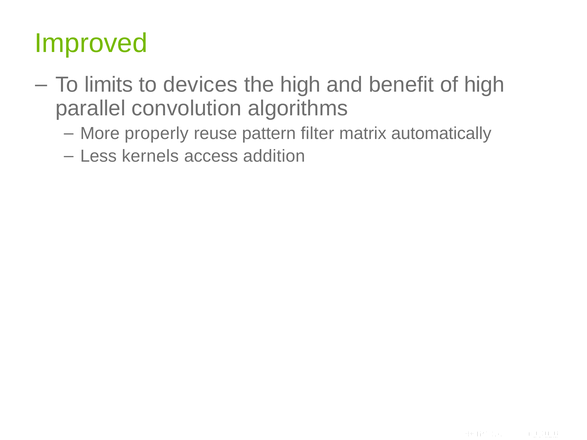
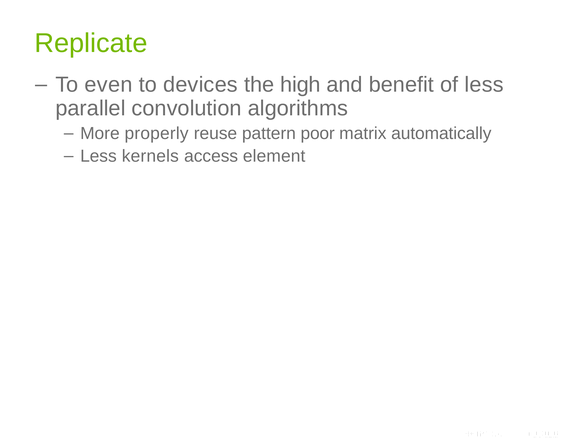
Improved: Improved -> Replicate (91, 43)
limits: limits -> even (109, 85)
of high: high -> less (484, 85)
filter: filter -> poor (318, 134)
addition: addition -> element (274, 156)
